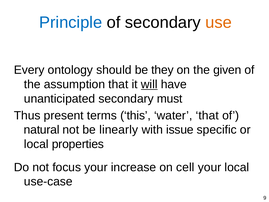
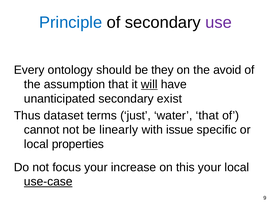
use colour: orange -> purple (219, 22)
given: given -> avoid (227, 70)
must: must -> exist (170, 99)
present: present -> dataset (64, 115)
this: this -> just (136, 115)
natural: natural -> cannot (42, 130)
cell: cell -> this (185, 167)
use-case underline: none -> present (48, 181)
